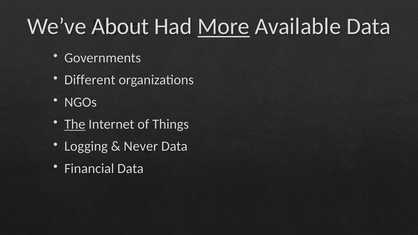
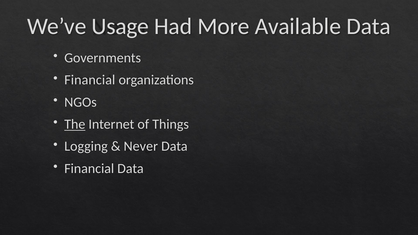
About: About -> Usage (120, 27)
More underline: present -> none (224, 27)
Different: Different -> Financial (90, 80)
